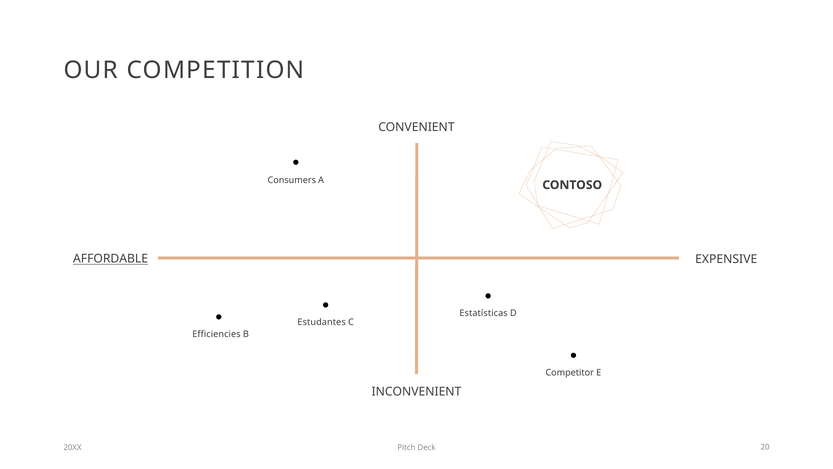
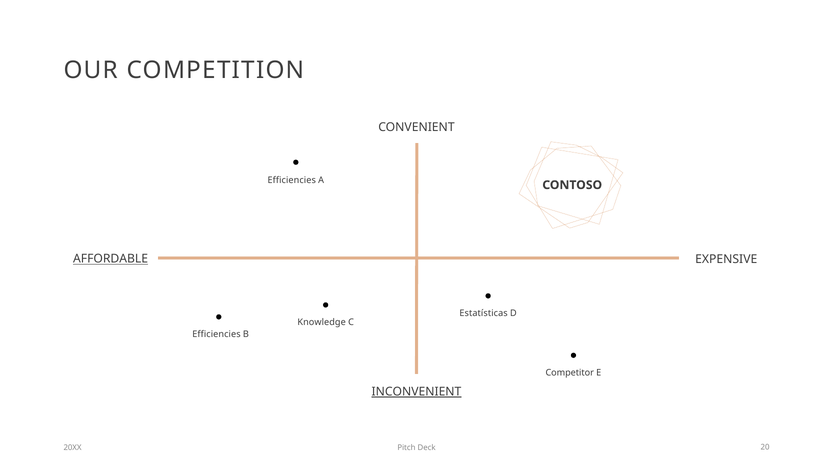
Consumers: Consumers -> Efficiencies (292, 180)
Estudantes: Estudantes -> Knowledge (322, 322)
INCONVENIENT underline: none -> present (416, 391)
